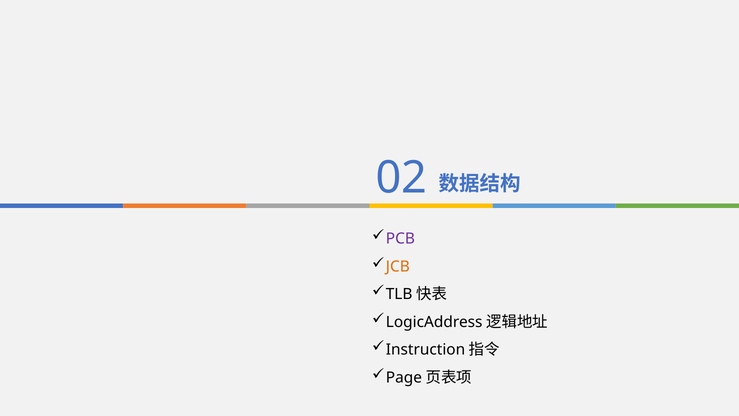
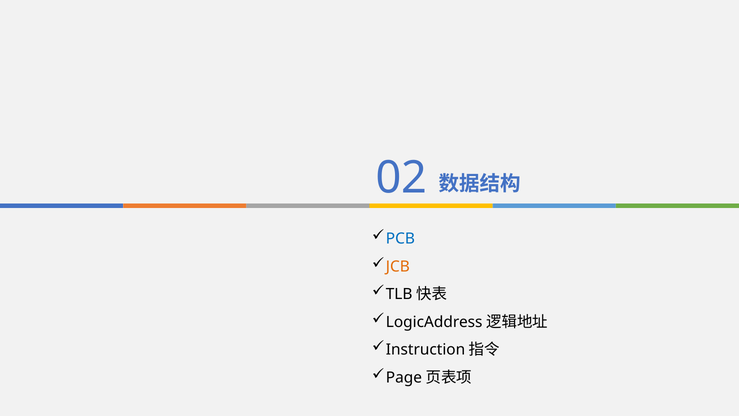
PCB colour: purple -> blue (400, 239)
